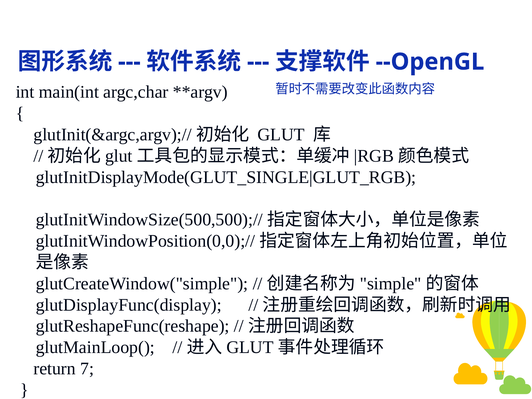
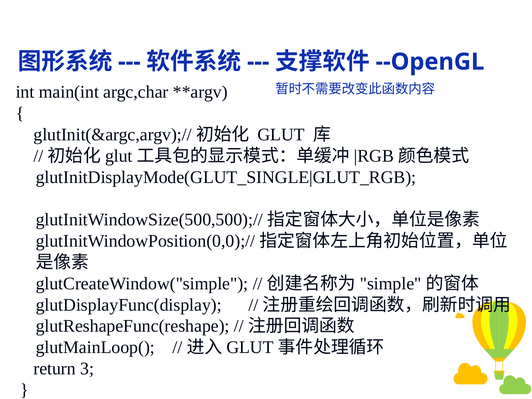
7: 7 -> 3 (87, 369)
